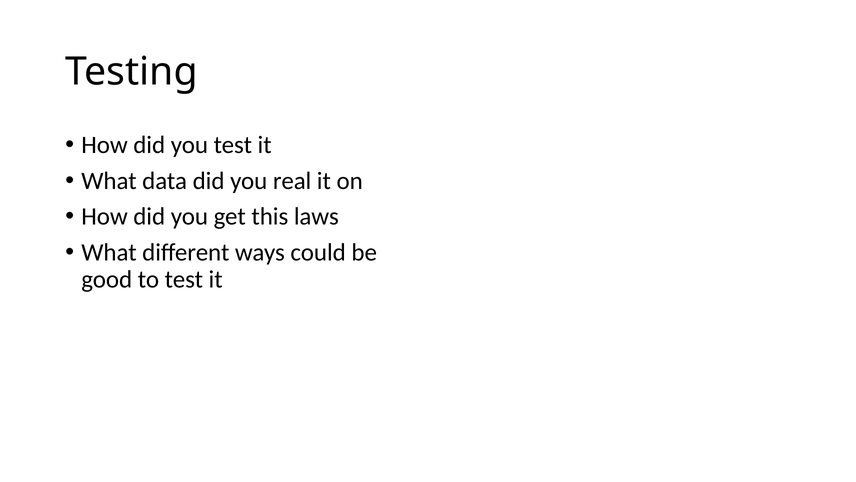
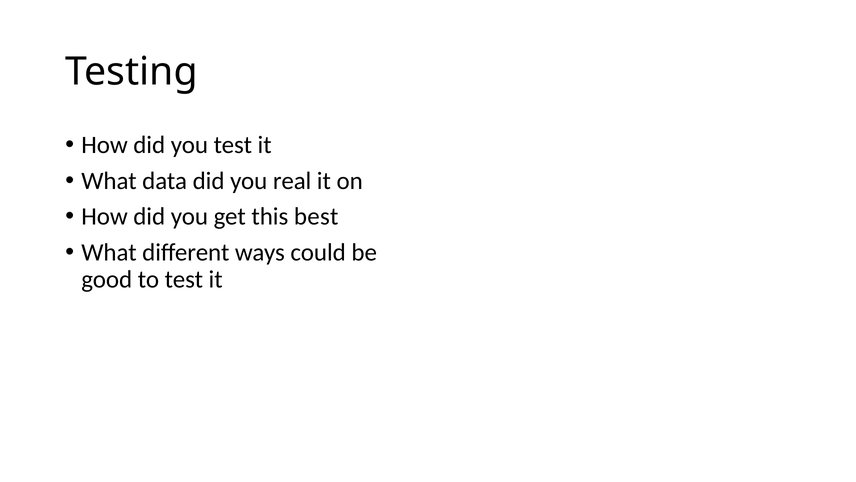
laws: laws -> best (316, 217)
